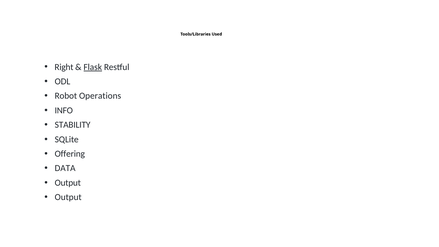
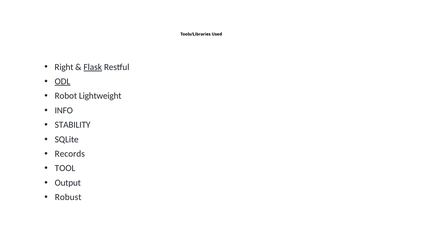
ODL underline: none -> present (63, 81)
Operations: Operations -> Lightweight (100, 96)
Offering: Offering -> Records (70, 154)
DATA: DATA -> TOOL (65, 168)
Output: Output -> Robust (68, 197)
